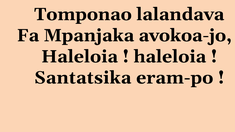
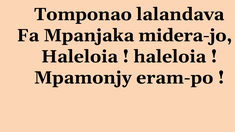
avokoa-jo: avokoa-jo -> midera-jo (185, 36)
Santatsika: Santatsika -> Mpamonjy (83, 78)
